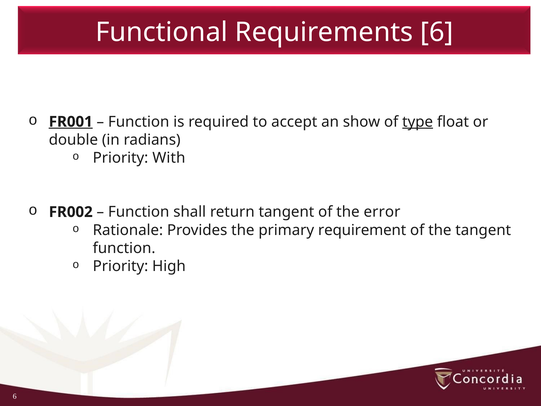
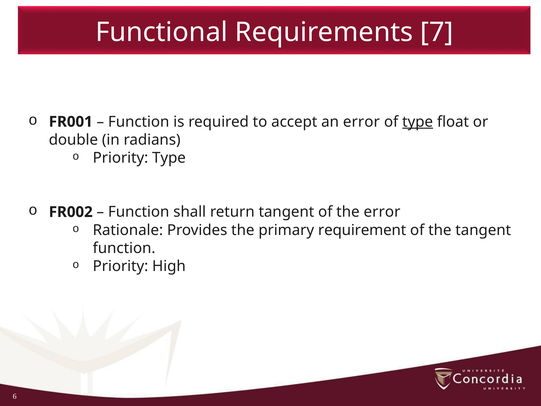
Requirements 6: 6 -> 7 (437, 32)
FR001 underline: present -> none (71, 122)
an show: show -> error (361, 122)
Priority With: With -> Type (169, 158)
